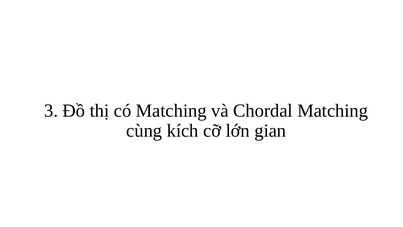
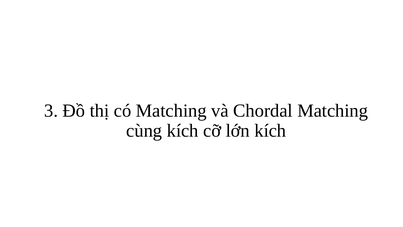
lớn gian: gian -> kích (270, 130)
